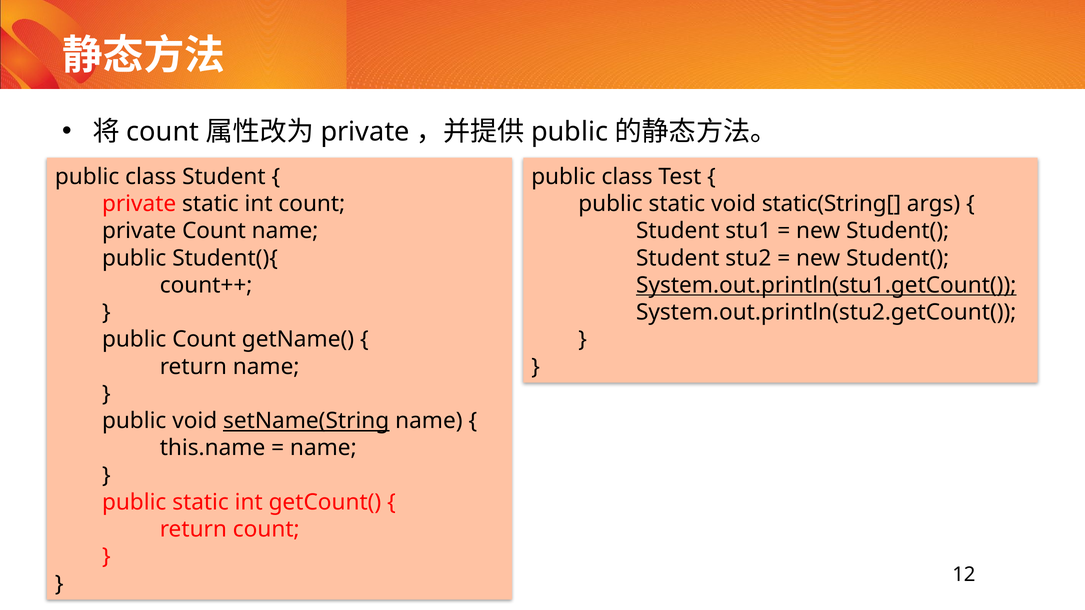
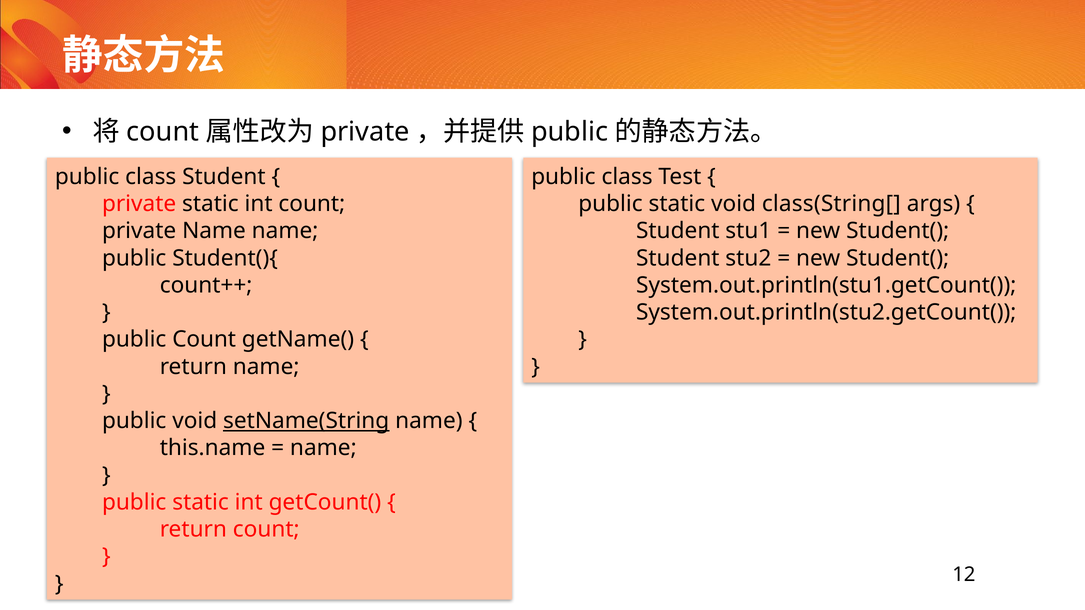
static(String[: static(String[ -> class(String[ (831, 204)
private Count: Count -> Name (214, 231)
System.out.println(stu1.getCount( underline: present -> none (826, 285)
